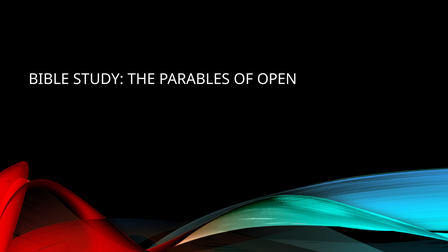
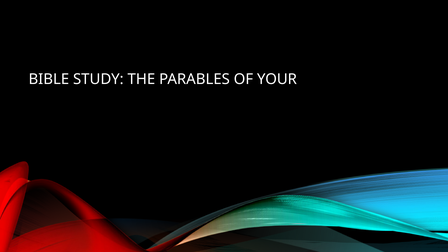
OPEN: OPEN -> YOUR (277, 79)
